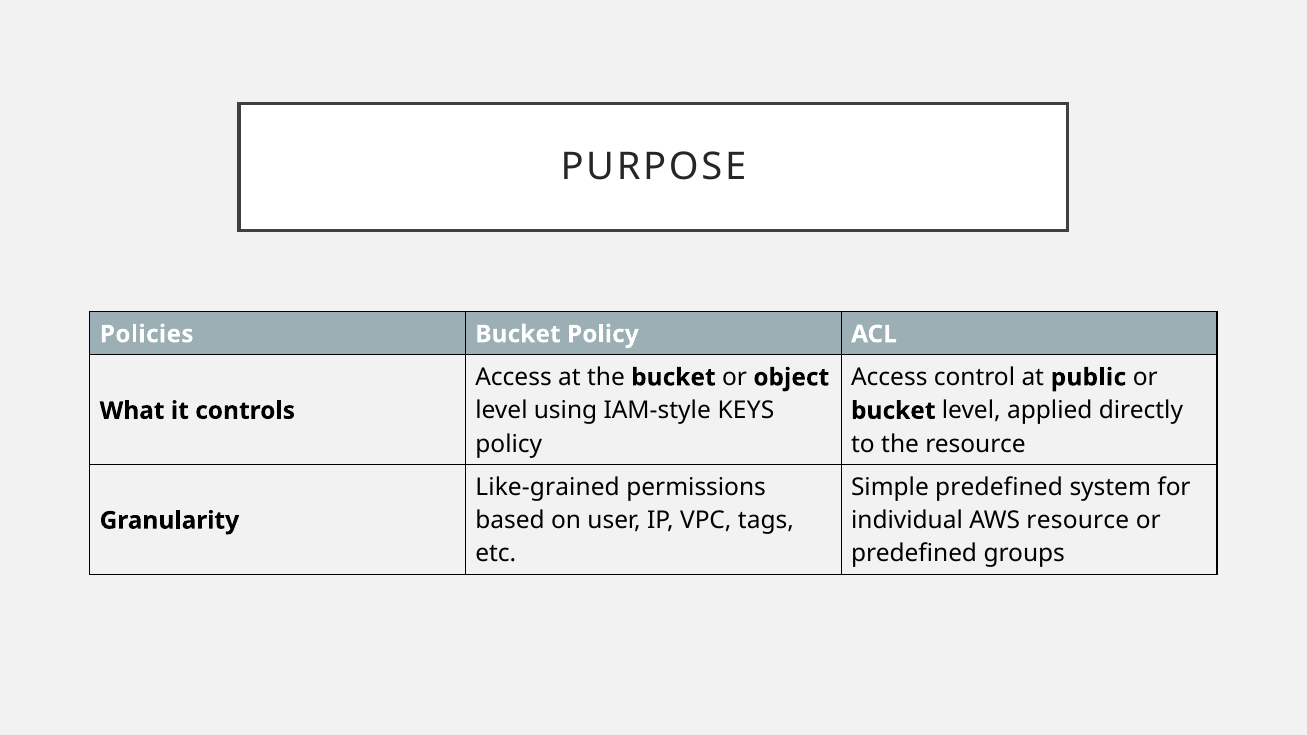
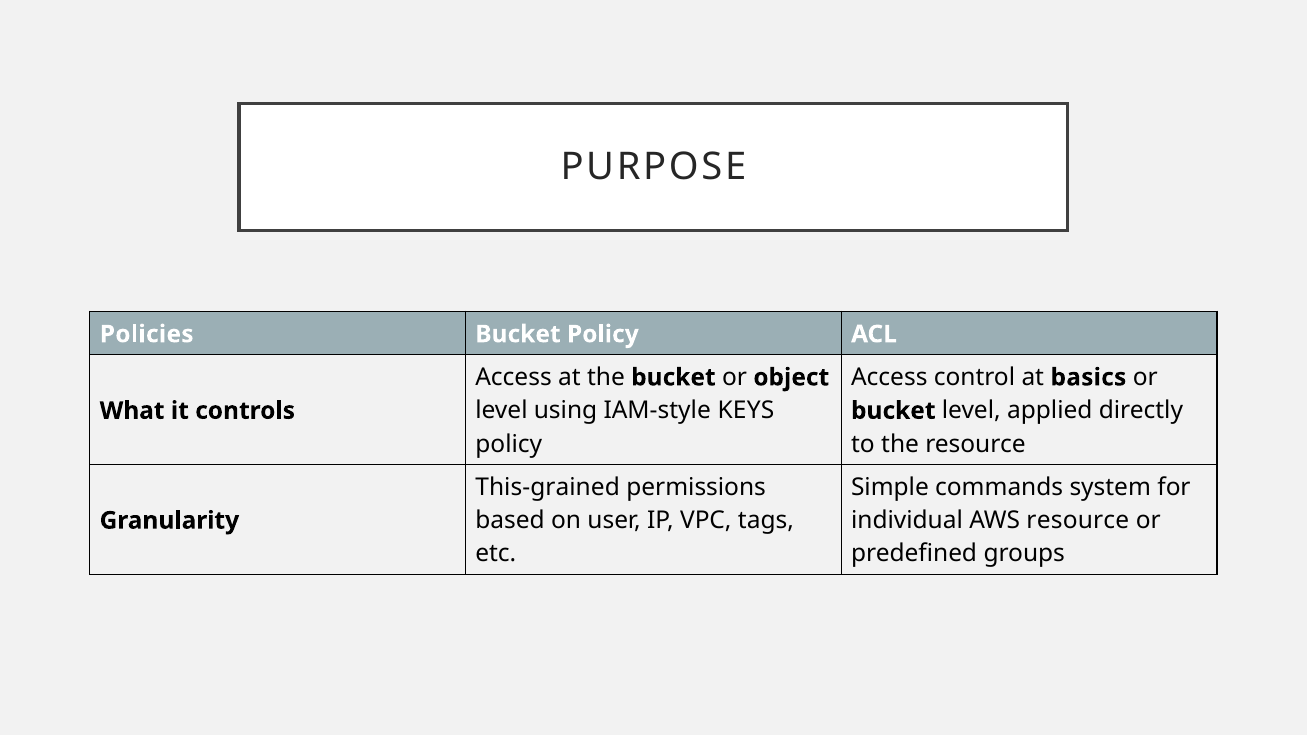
public: public -> basics (1088, 377)
Like-grained: Like-grained -> This-grained (548, 487)
Simple predefined: predefined -> commands (999, 487)
